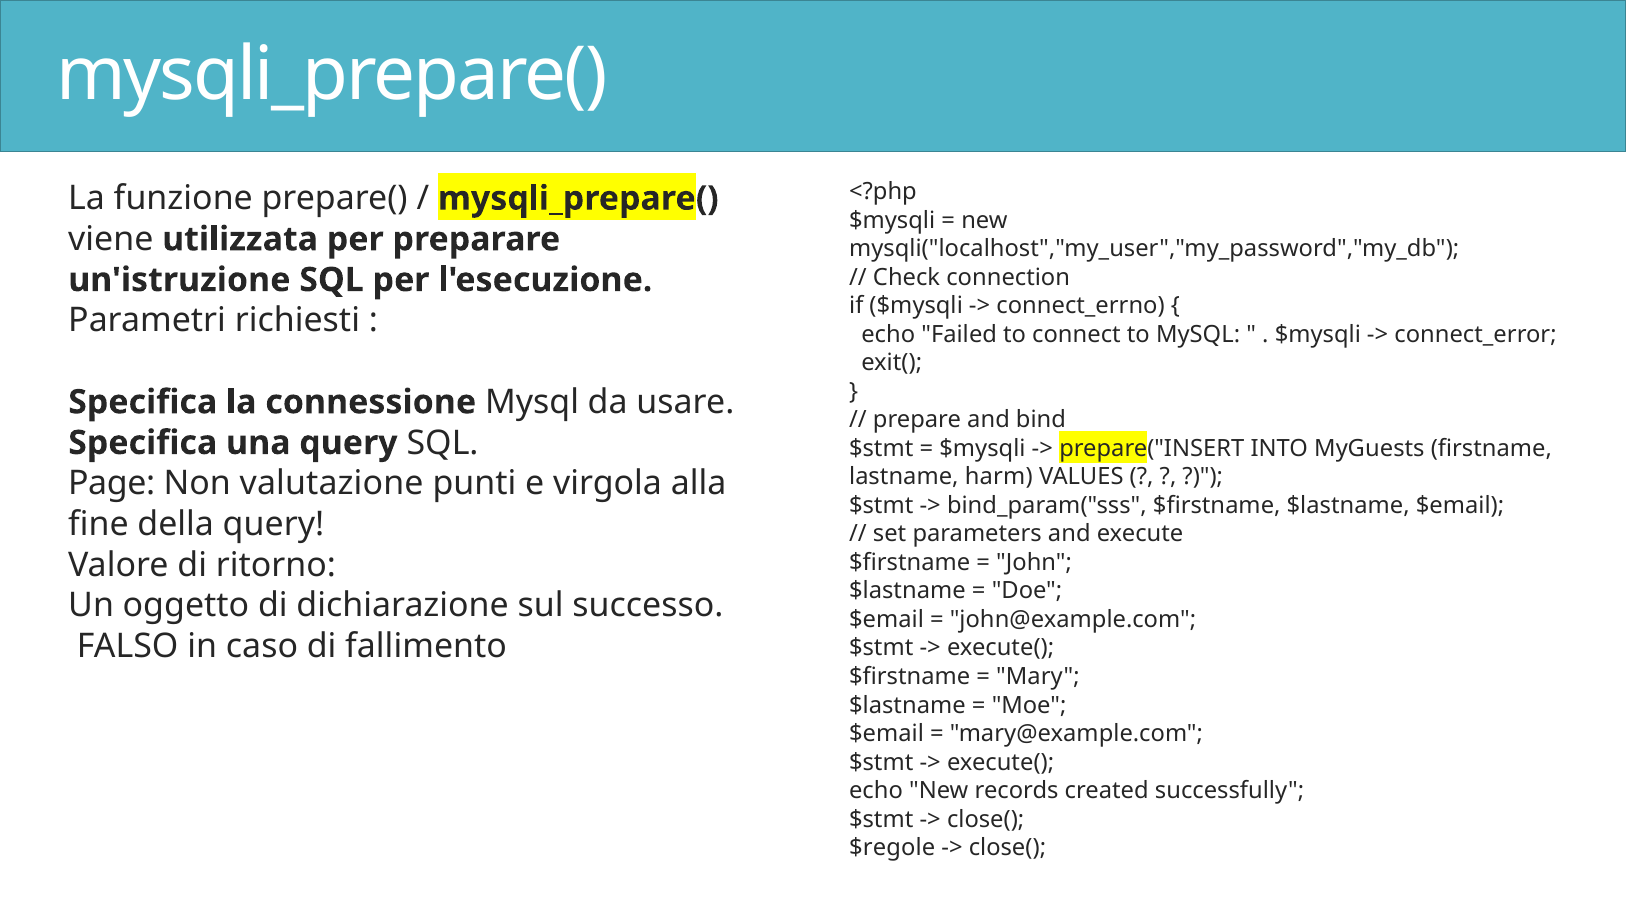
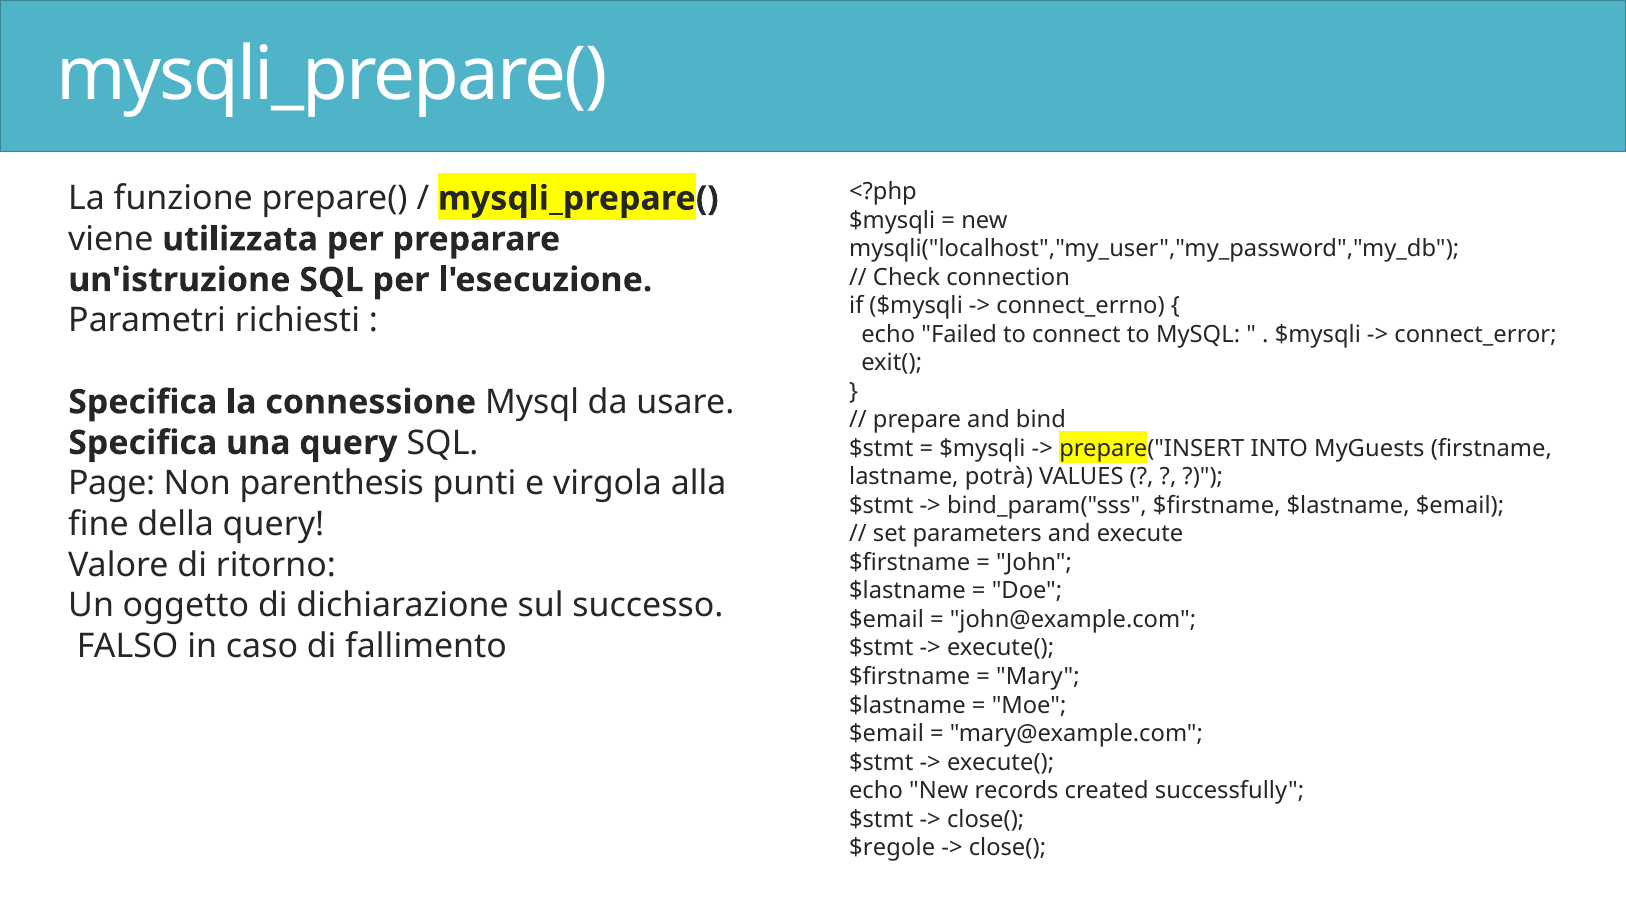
harm: harm -> potrà (999, 477)
valutazione: valutazione -> parenthesis (332, 483)
